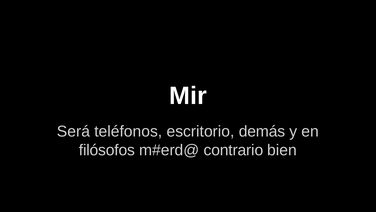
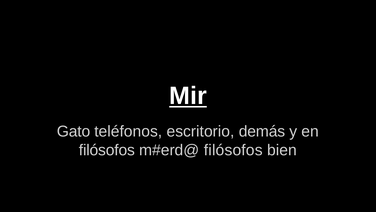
Mir underline: none -> present (188, 96)
Será: Será -> Gato (74, 131)
contrario: contrario -> filósofos (233, 150)
